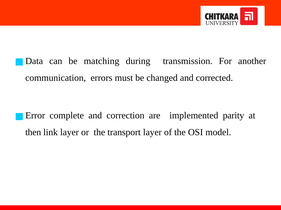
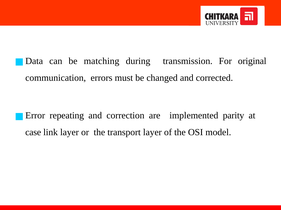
another: another -> original (252, 61)
complete: complete -> repeating (67, 116)
then: then -> case (33, 133)
